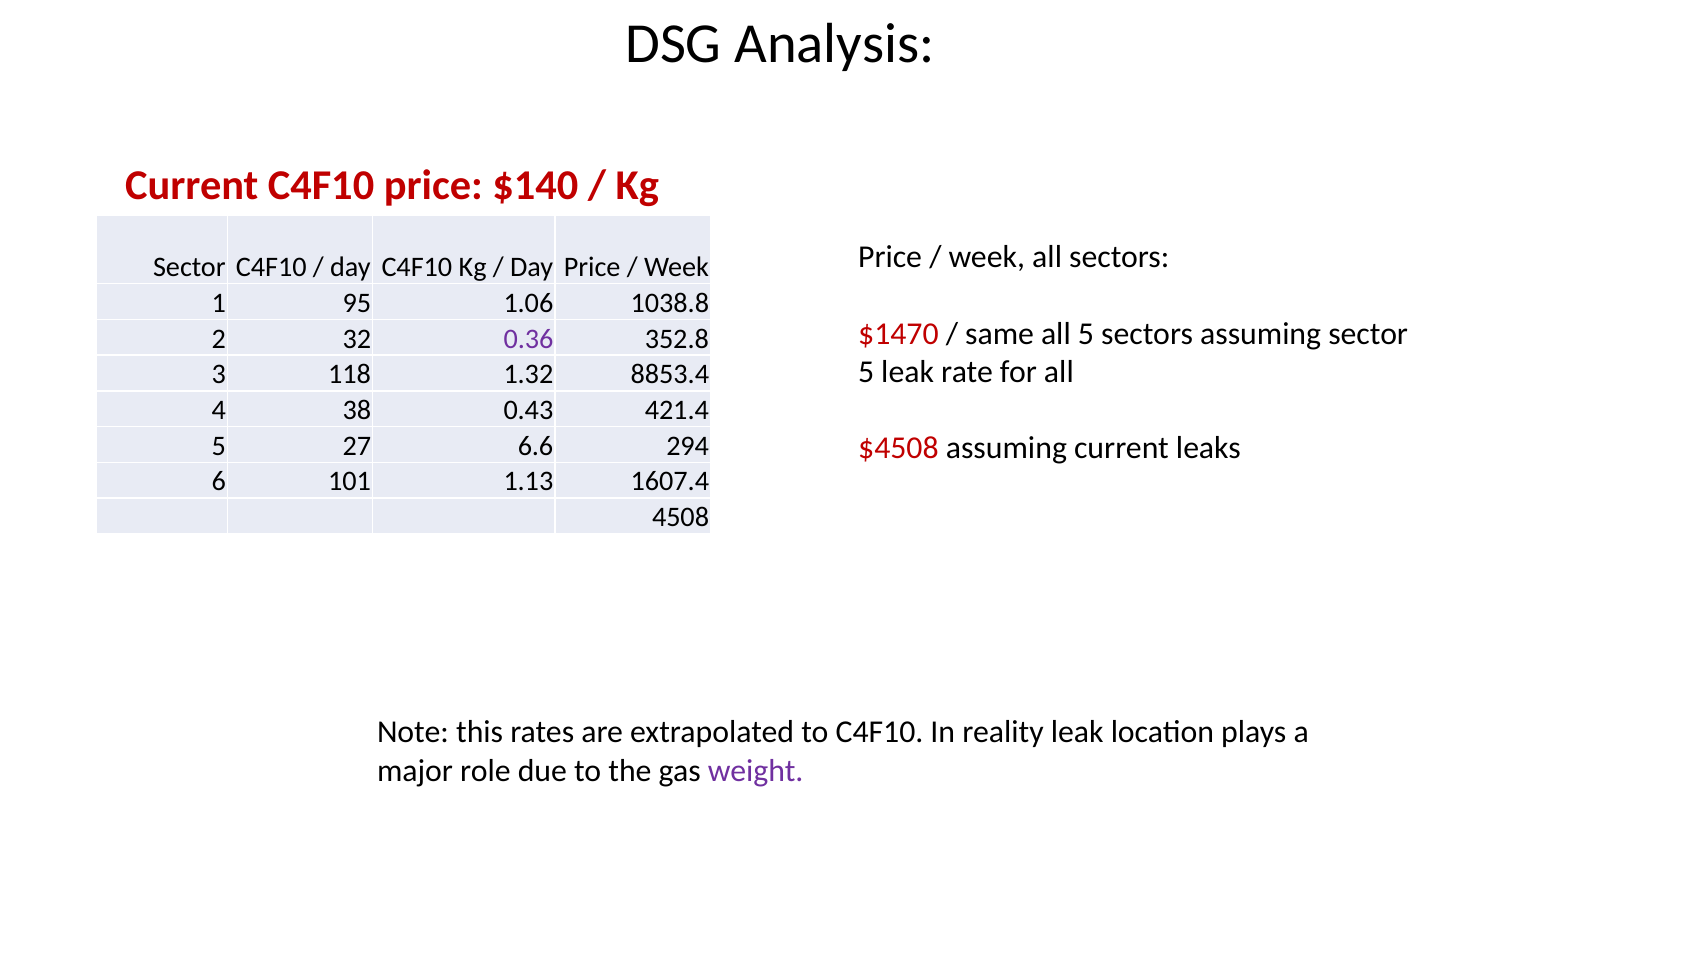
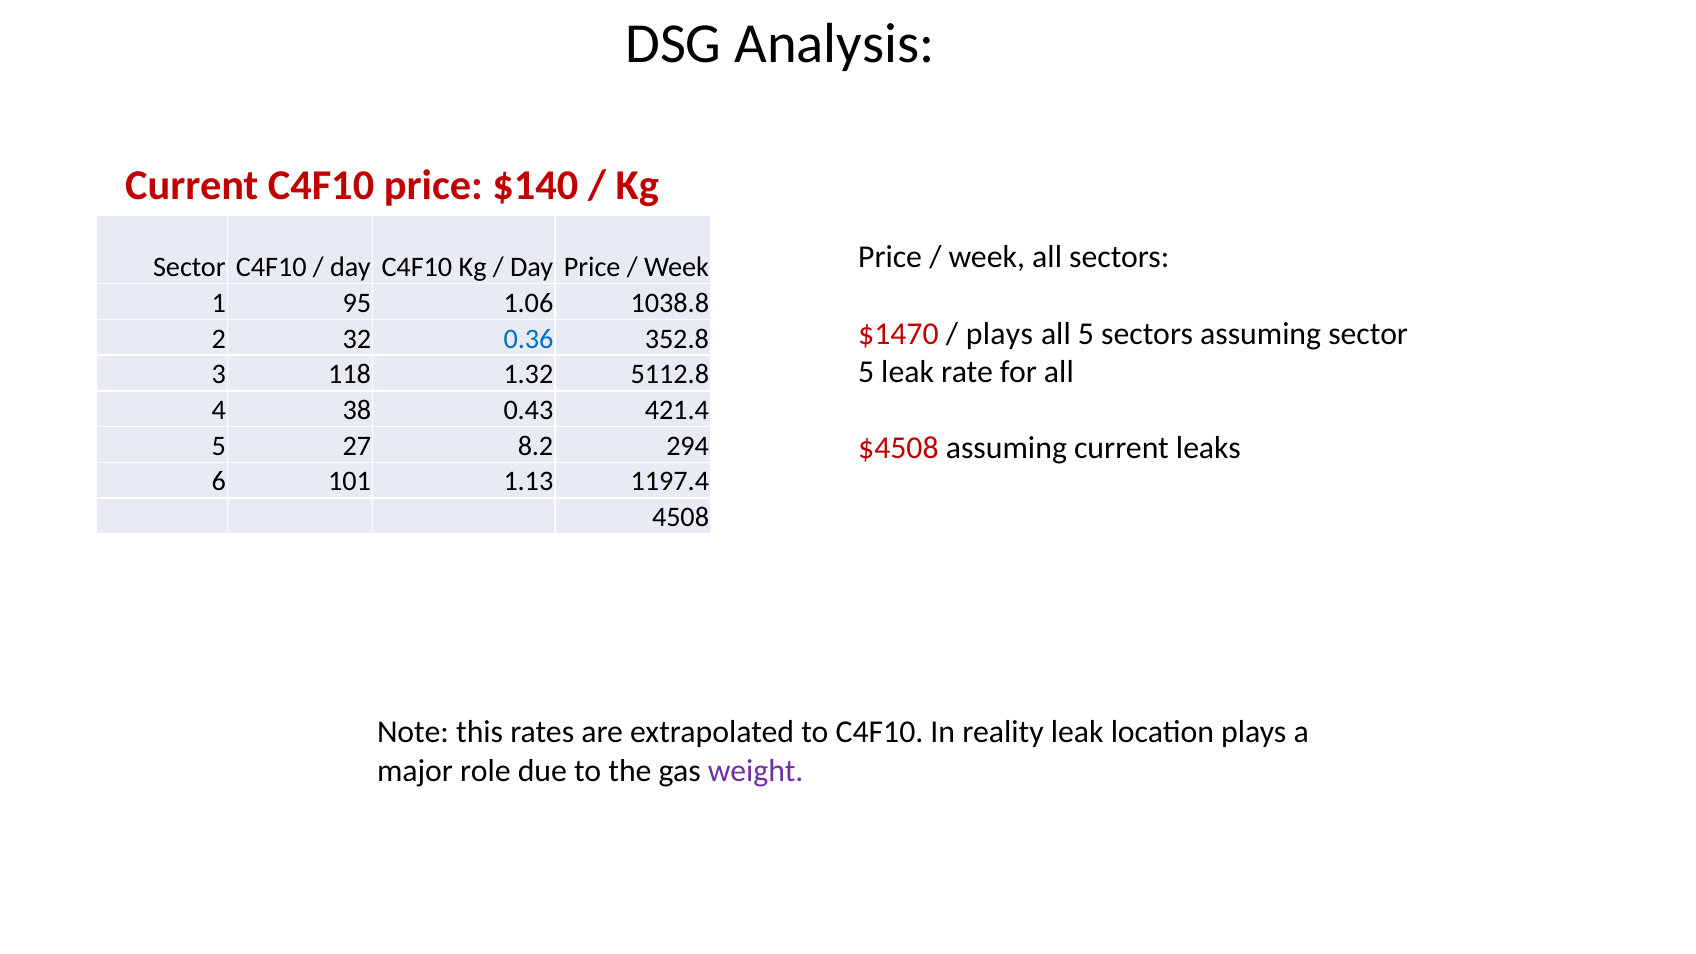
same: same -> plays (999, 334)
0.36 colour: purple -> blue (528, 339)
8853.4: 8853.4 -> 5112.8 (670, 374)
6.6: 6.6 -> 8.2 (536, 446)
1607.4: 1607.4 -> 1197.4 (670, 482)
